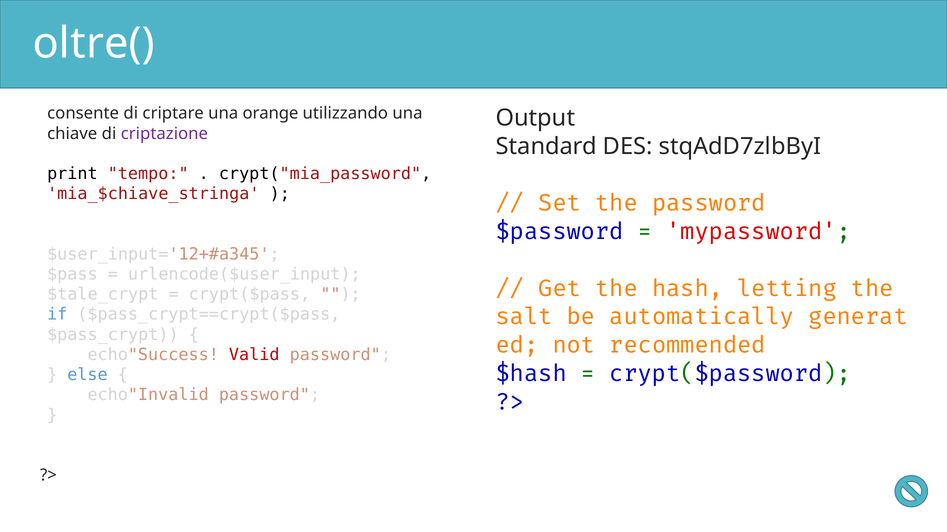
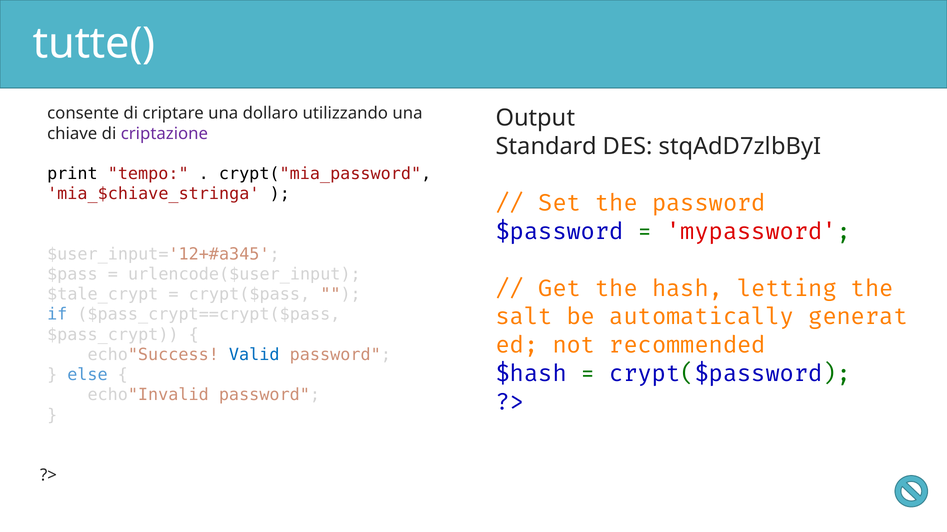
oltre(: oltre( -> tutte( (94, 44)
orange: orange -> dollaro (270, 114)
Valid colour: red -> blue (254, 355)
